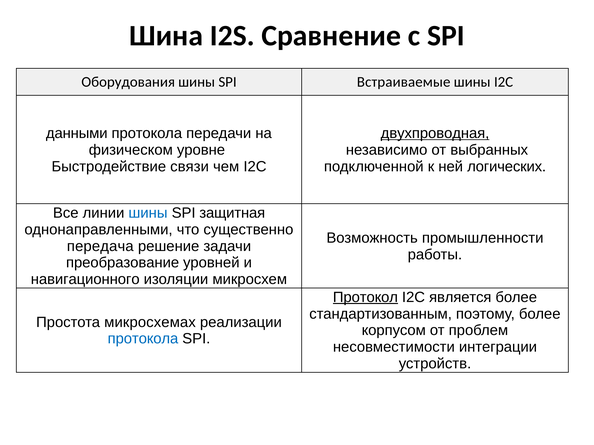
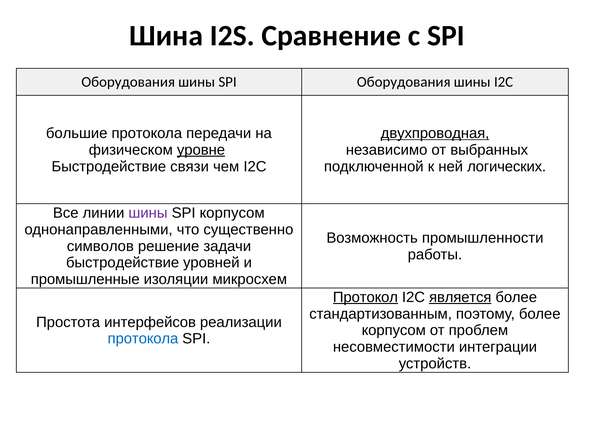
шины SPI Встраиваемые: Встраиваемые -> Оборудования (404, 82)
данными: данными -> большие (77, 133)
уровне underline: none -> present (201, 150)
шины colour: blue -> purple (148, 213)
SPI защитная: защитная -> корпусом (232, 213)
передача: передача -> символов (100, 246)
преобразование: преобразование -> быстродействие (123, 263)
навигационного: навигационного -> промышленные (85, 280)
является underline: none -> present (460, 298)
микросхемах: микросхемах -> интерфейсов (150, 323)
